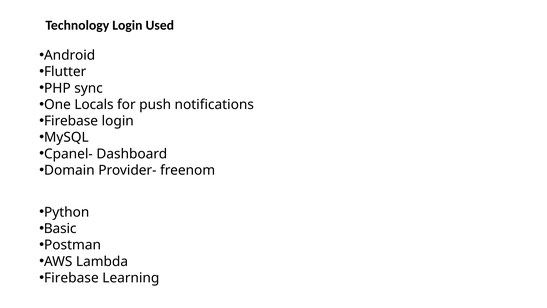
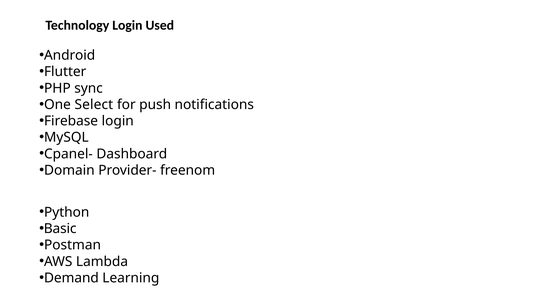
Locals: Locals -> Select (94, 104)
Firebase: Firebase -> Demand (71, 278)
